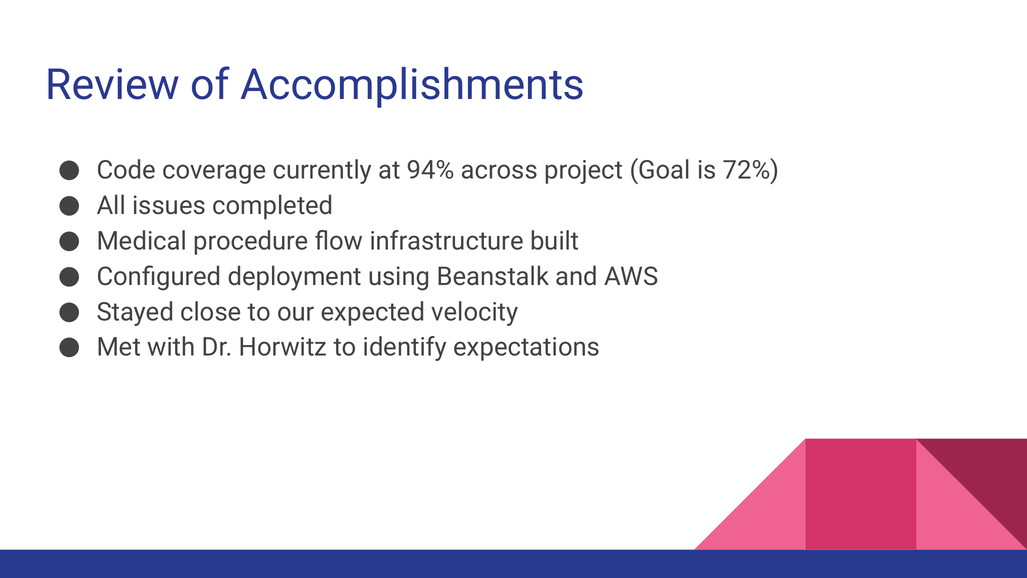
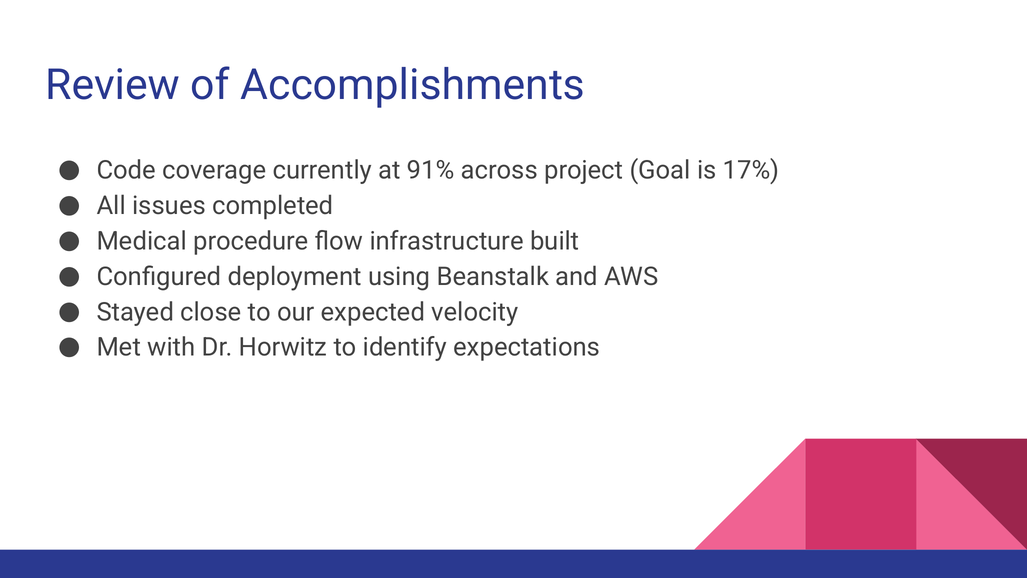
94%: 94% -> 91% (431, 170)
72%: 72% -> 17% (751, 170)
